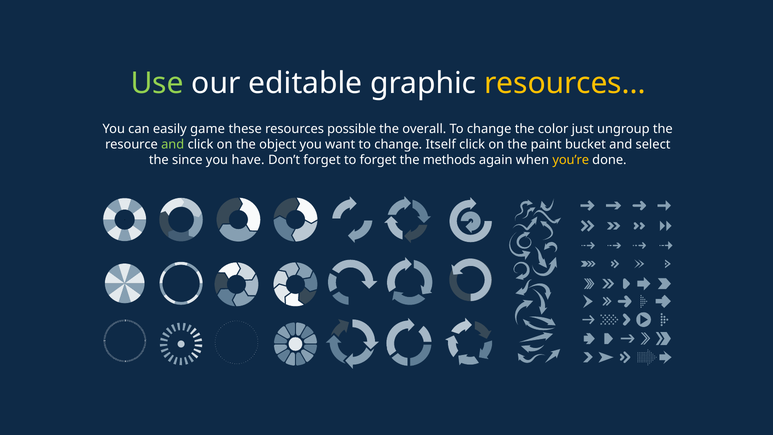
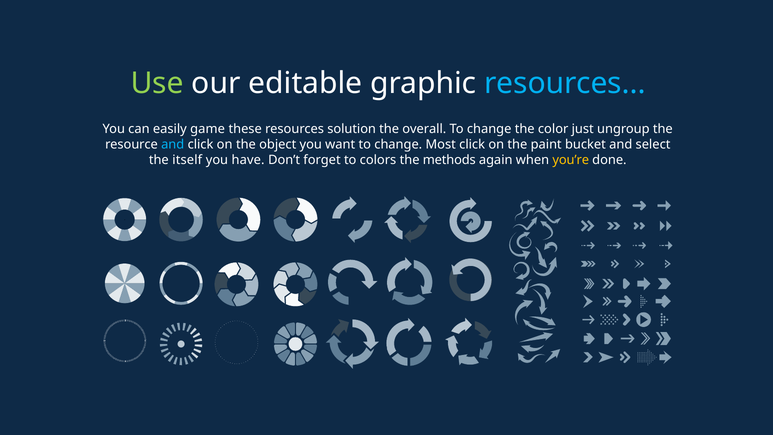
resources colour: yellow -> light blue (565, 83)
possible: possible -> solution (352, 129)
and colour: light green -> light blue (173, 145)
Itself: Itself -> Most (441, 145)
since: since -> itself (187, 160)
to forget: forget -> colors (378, 160)
